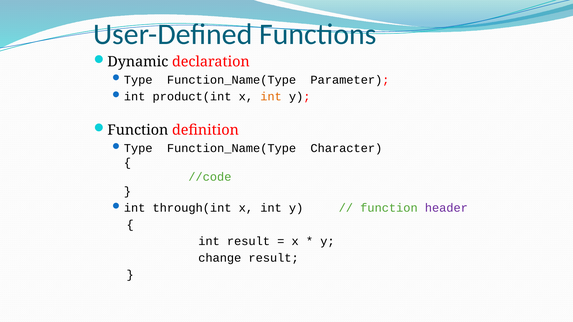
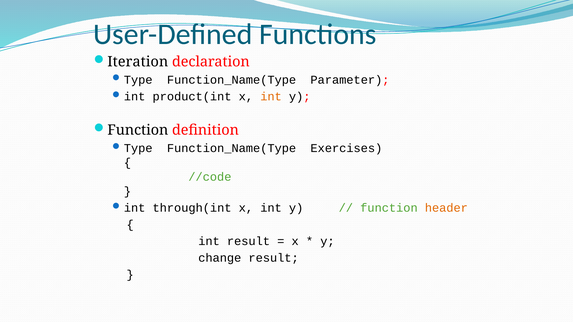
Dynamic: Dynamic -> Iteration (138, 62)
Character: Character -> Exercises (346, 148)
header colour: purple -> orange (446, 208)
